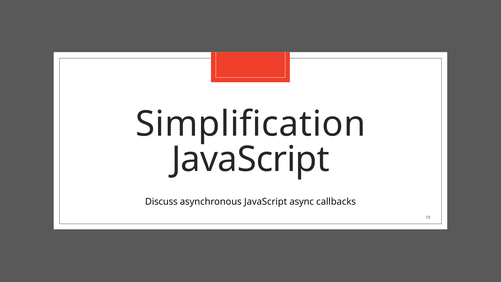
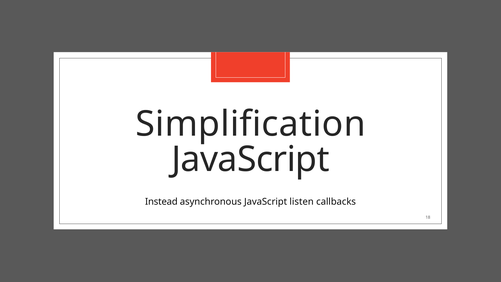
Discuss: Discuss -> Instead (161, 202)
async: async -> listen (302, 202)
